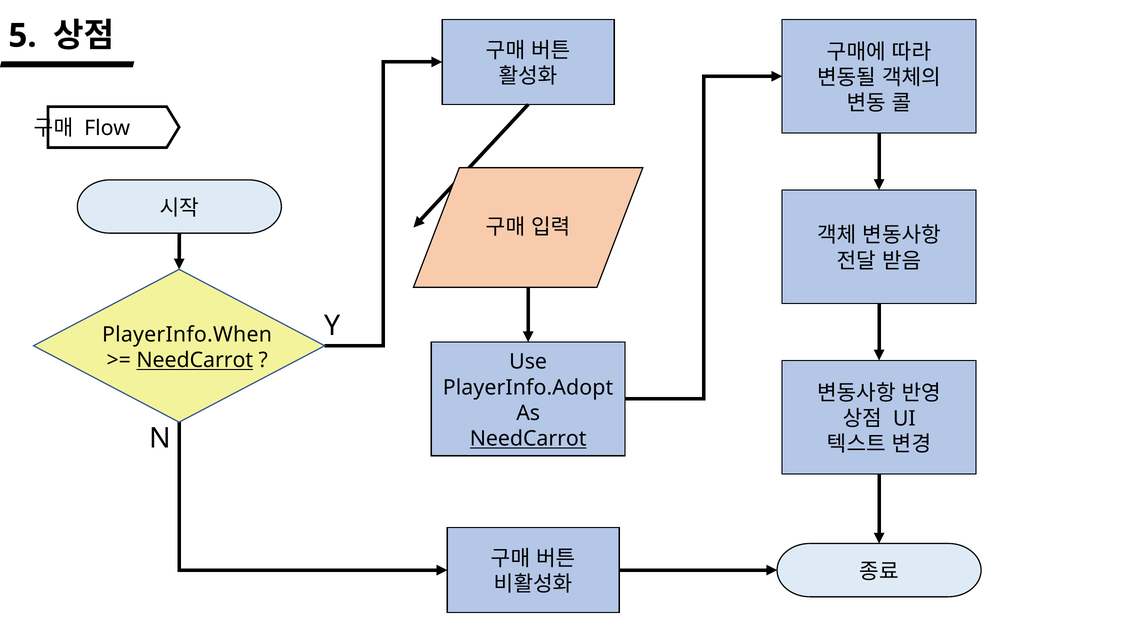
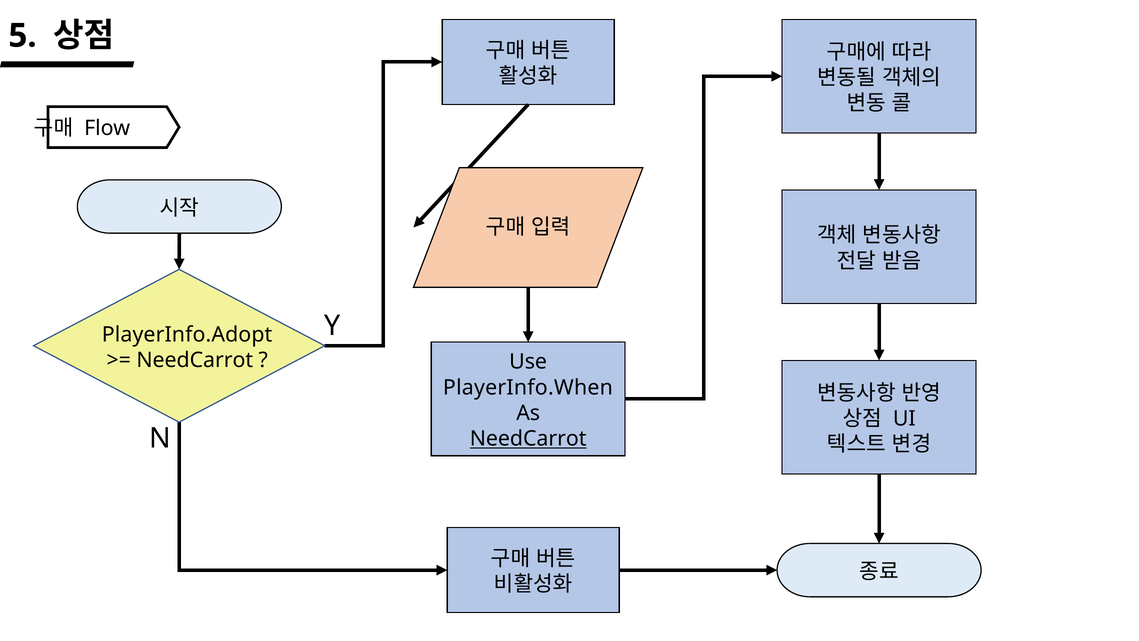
PlayerInfo.When: PlayerInfo.When -> PlayerInfo.Adopt (187, 335)
NeedCarrot underline: present -> none (195, 360)
PlayerInfo.Adopt: PlayerInfo.Adopt -> PlayerInfo.When (528, 387)
